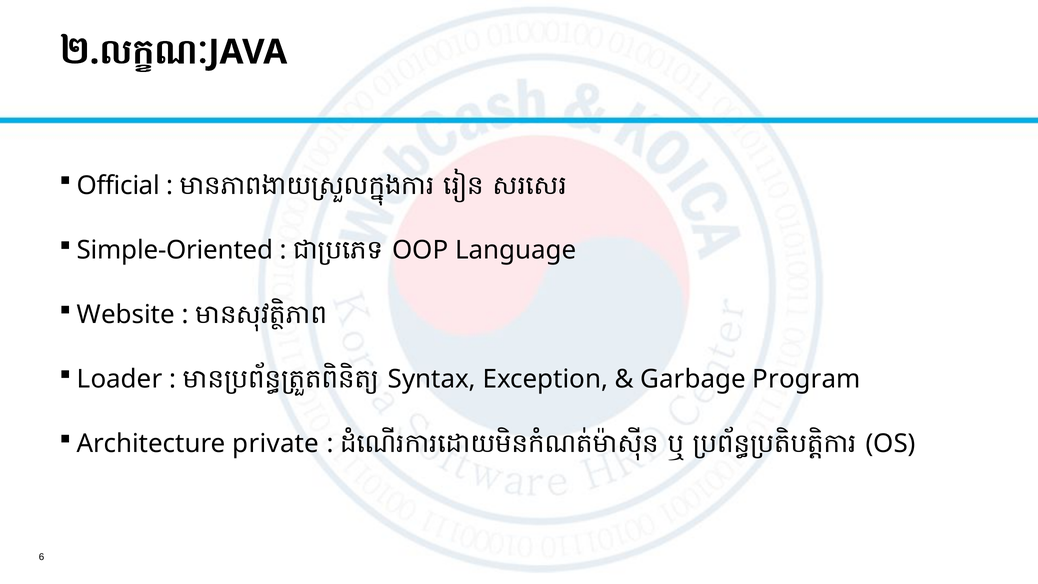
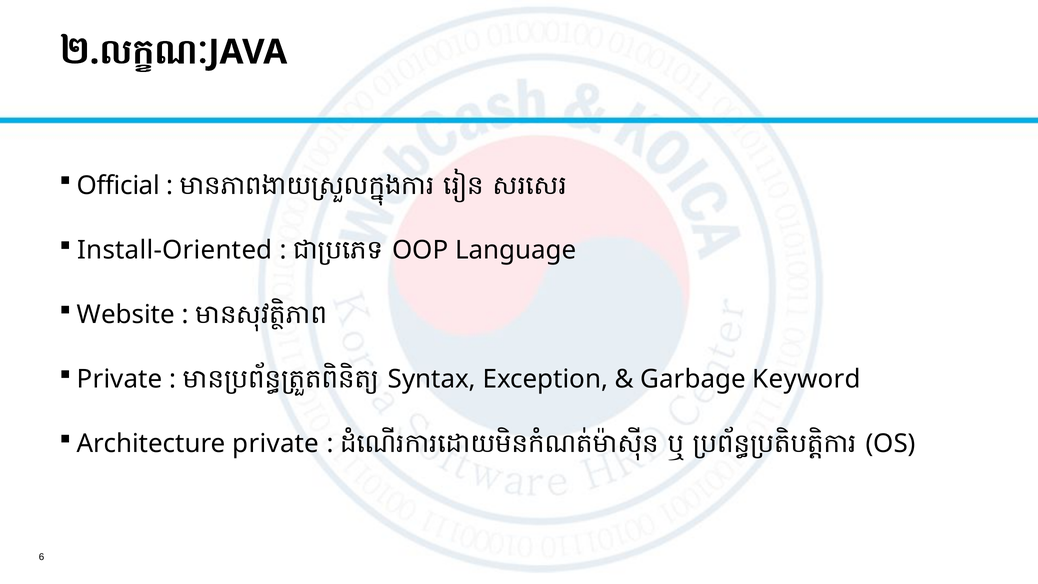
Simple-Oriented: Simple-Oriented -> Install-Oriented (175, 250)
Loader: Loader -> Private (120, 379)
Program: Program -> Keyword (807, 379)
